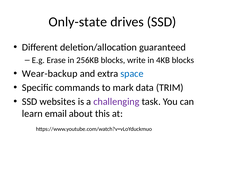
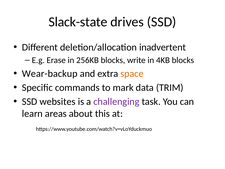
Only-state: Only-state -> Slack-state (78, 22)
guaranteed: guaranteed -> inadvertent (163, 47)
space colour: blue -> orange (132, 73)
email: email -> areas (56, 113)
